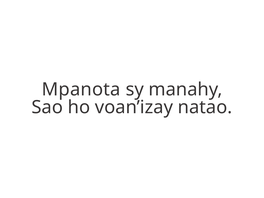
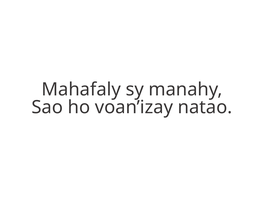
Mpanota: Mpanota -> Mahafaly (81, 89)
